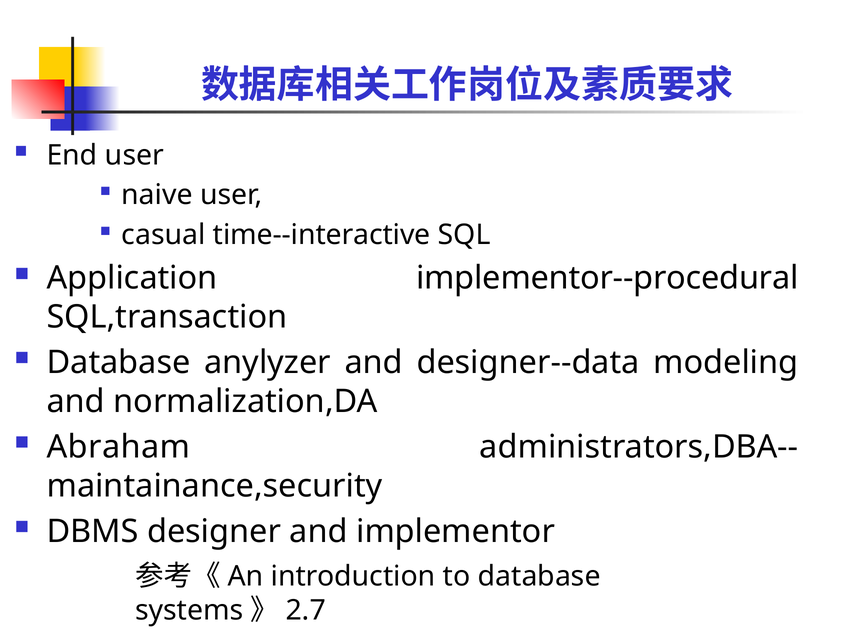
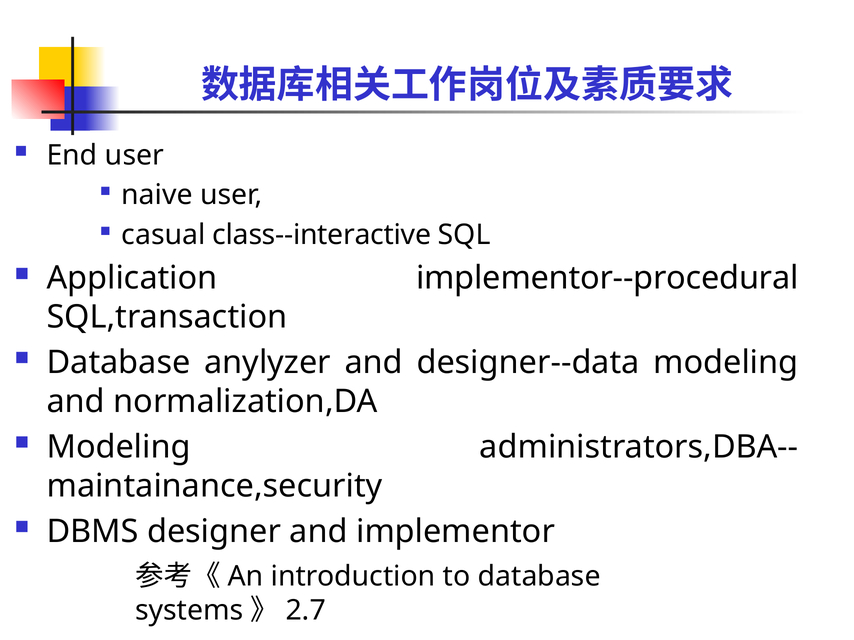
time--interactive: time--interactive -> class--interactive (322, 235)
Abraham: Abraham -> Modeling (119, 447)
